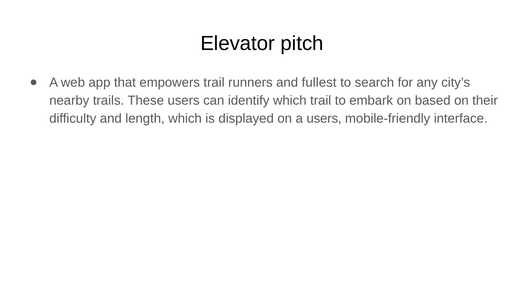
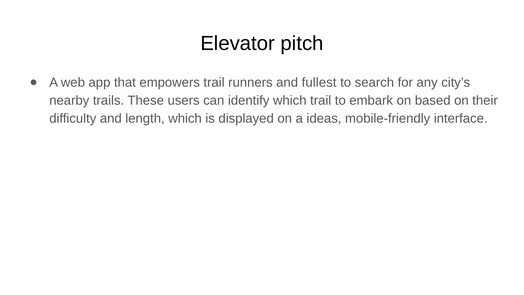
a users: users -> ideas (324, 119)
